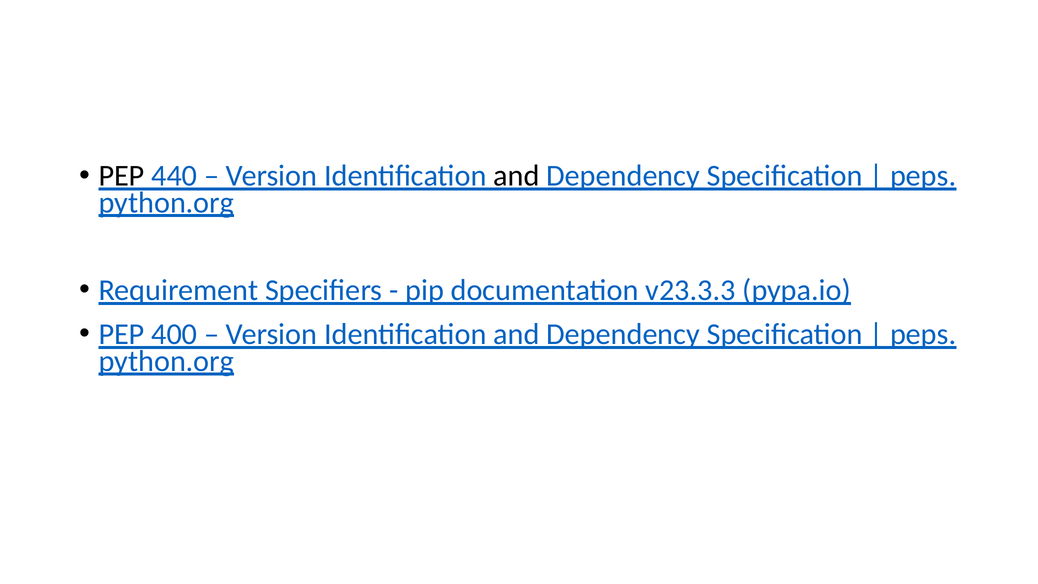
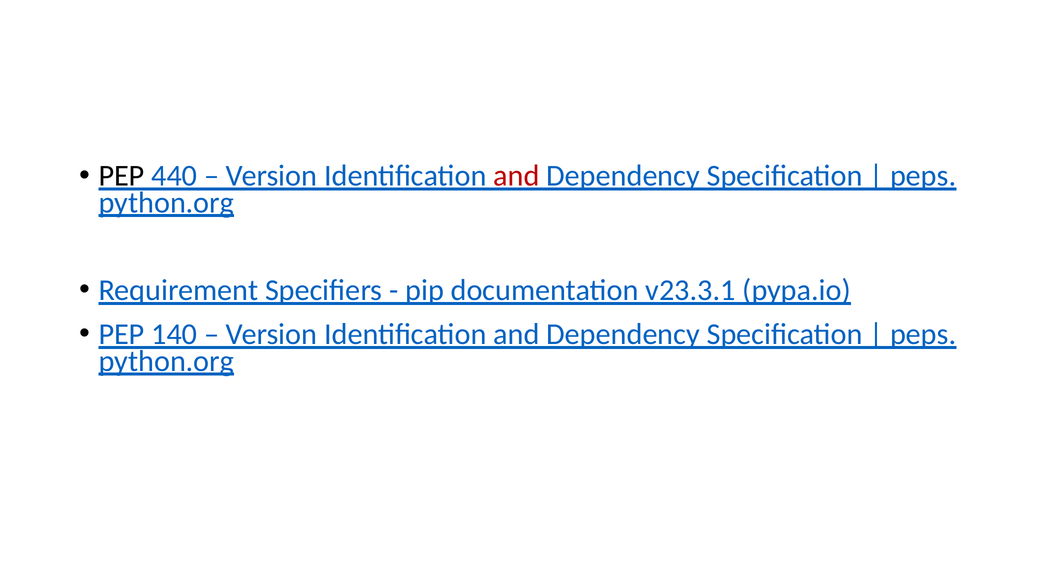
and colour: black -> red (516, 176)
v23.3.3: v23.3.3 -> v23.3.1 (690, 290)
400: 400 -> 140 (174, 334)
